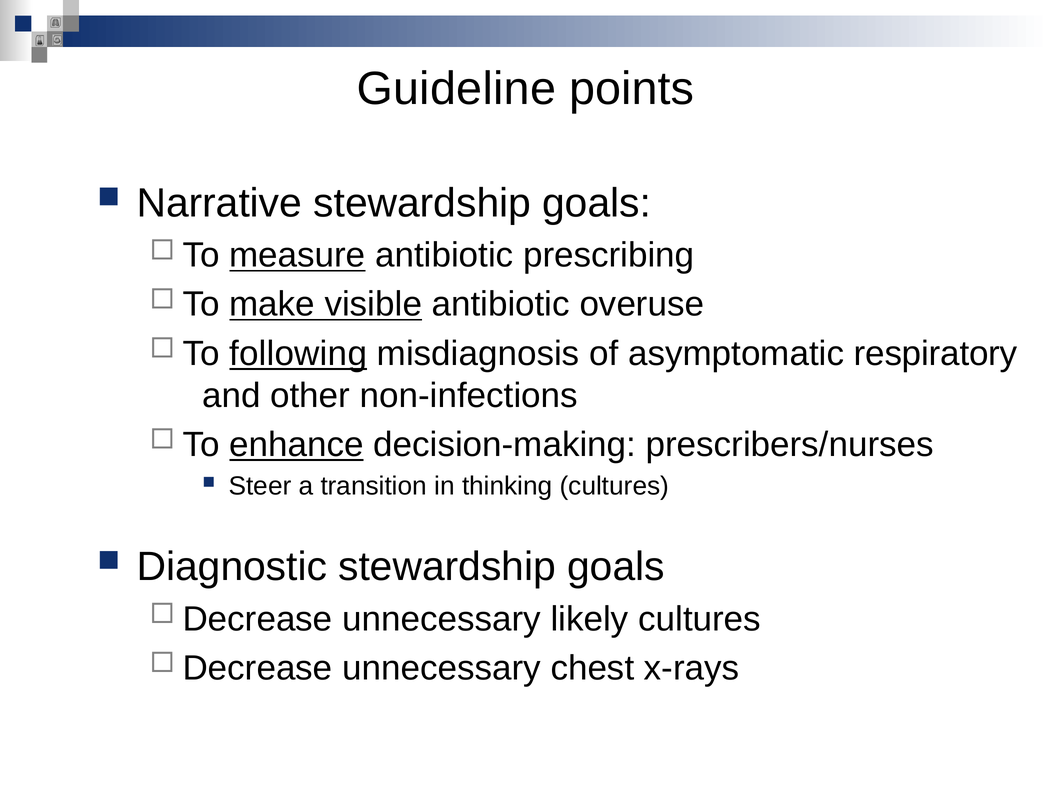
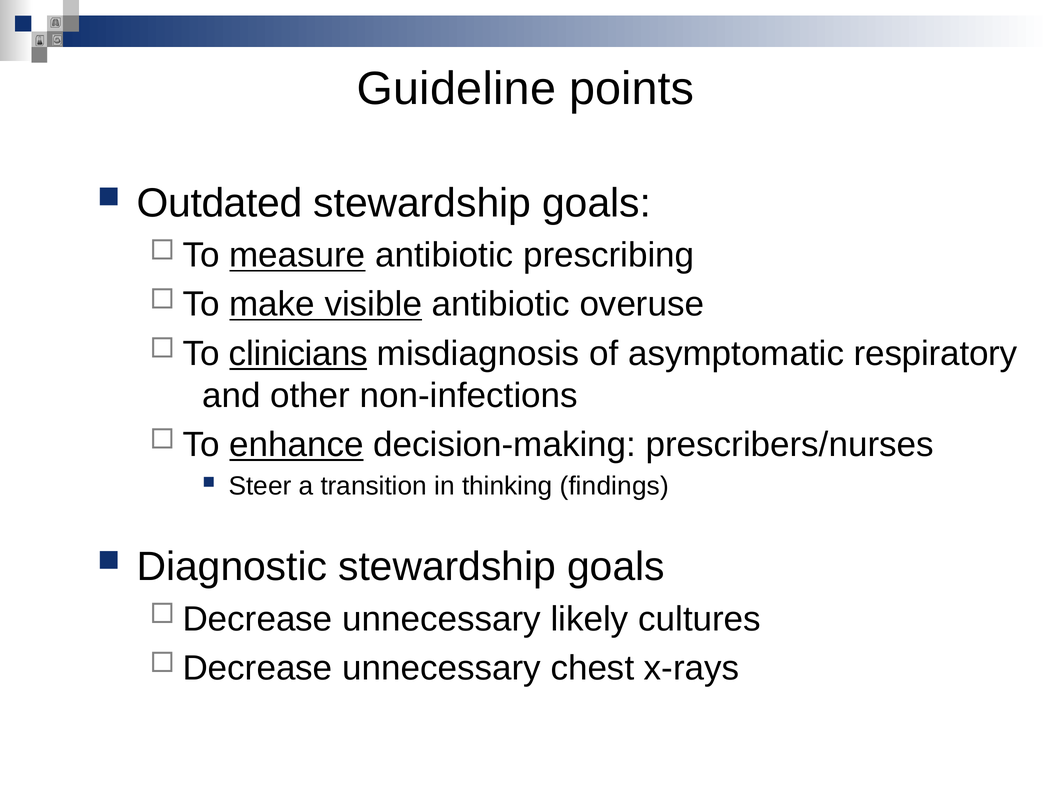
Narrative: Narrative -> Outdated (220, 203)
following: following -> clinicians (298, 354)
thinking cultures: cultures -> findings (614, 486)
